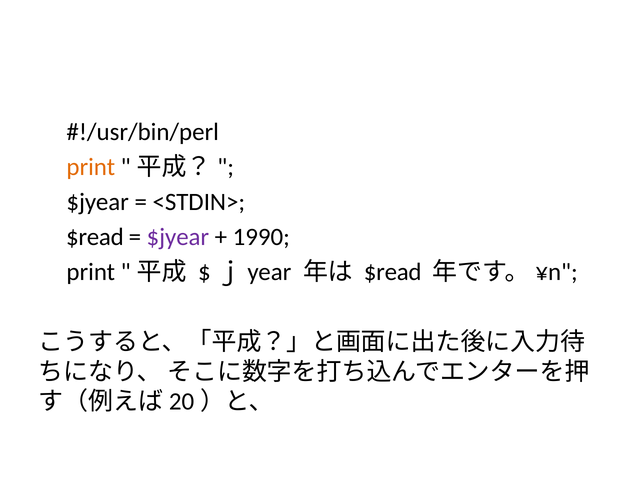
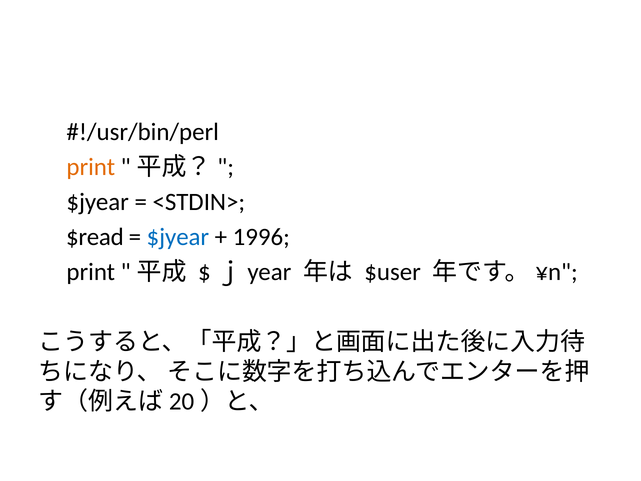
$jyear colour: purple -> blue (178, 237)
1990: 1990 -> 1996 (261, 237)
$read: $read -> $user (393, 272)
